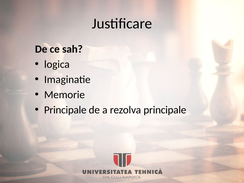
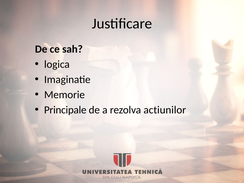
rezolva principale: principale -> actiunilor (165, 110)
